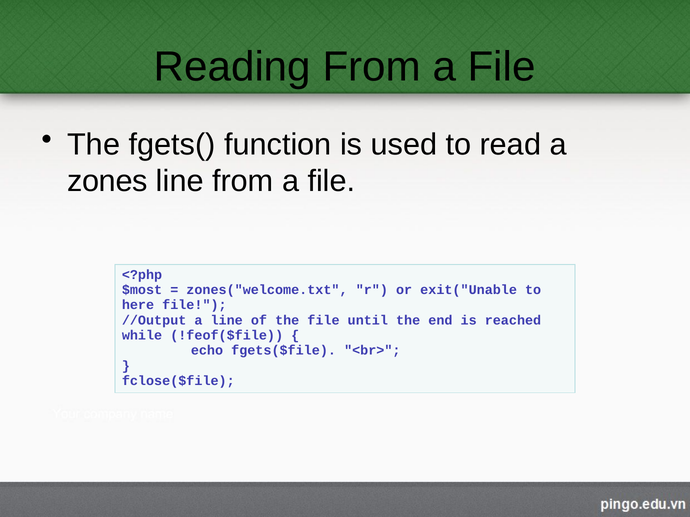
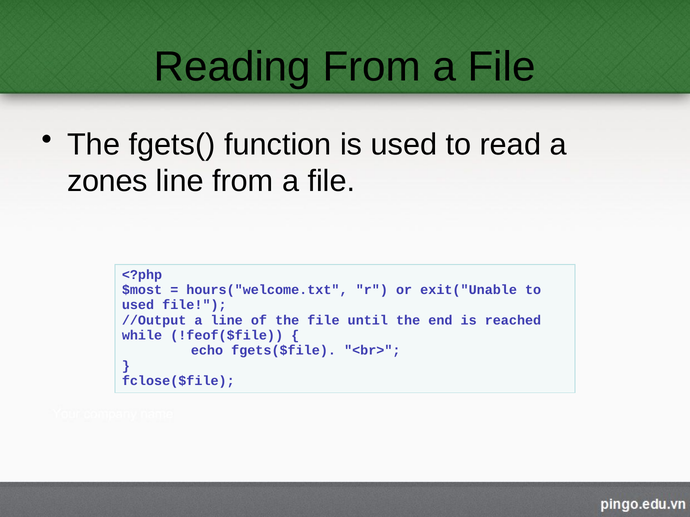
zones("welcome.txt: zones("welcome.txt -> hours("welcome.txt (267, 290)
here: here -> used (138, 305)
